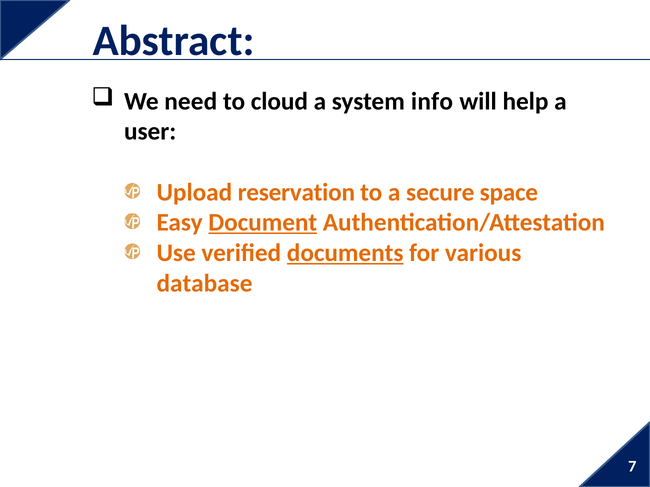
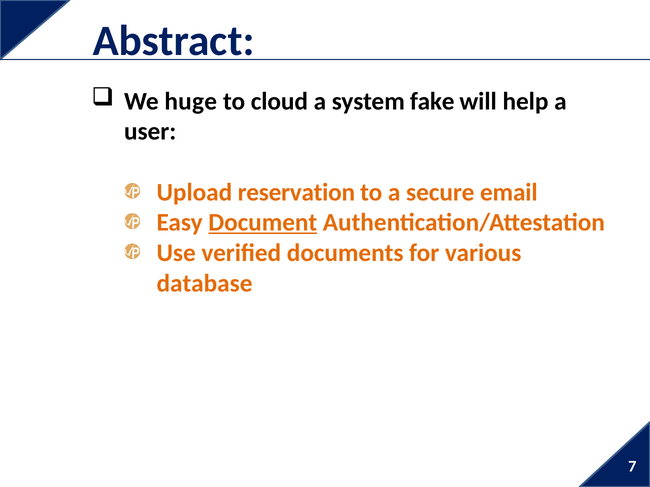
need: need -> huge (191, 101)
info: info -> fake (432, 101)
space: space -> email (509, 192)
documents underline: present -> none (345, 253)
